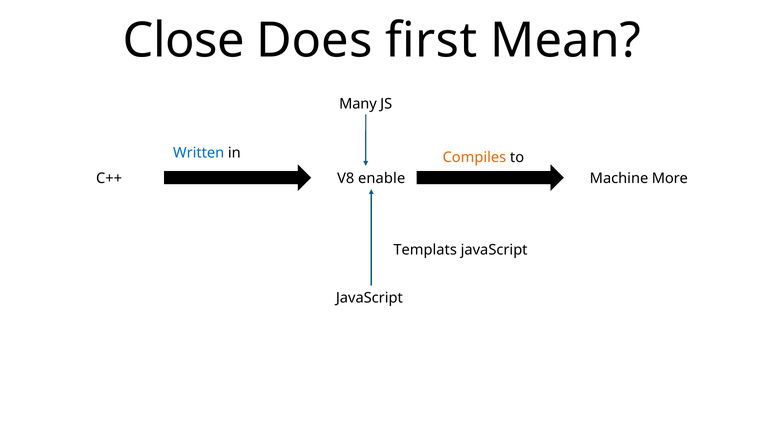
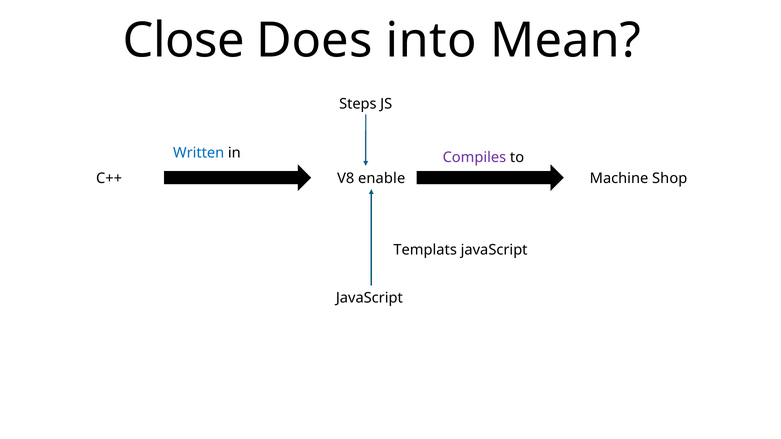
first: first -> into (431, 40)
Many: Many -> Steps (358, 104)
Compiles colour: orange -> purple (474, 158)
More: More -> Shop (670, 179)
